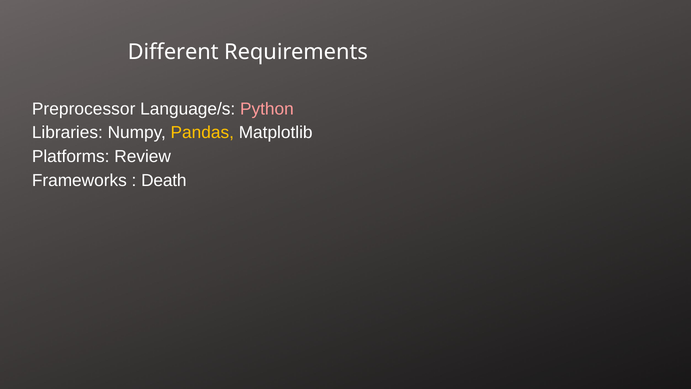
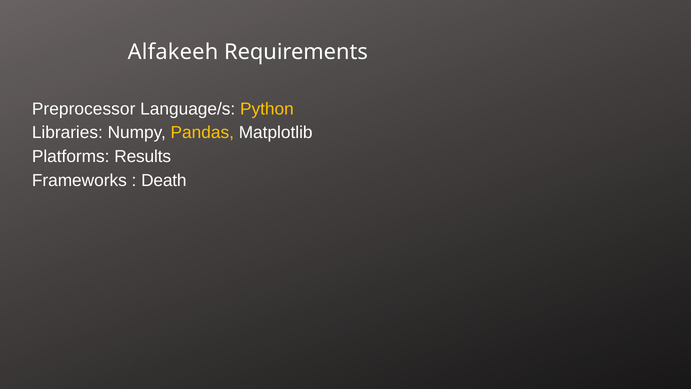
Different: Different -> Alfakeeh (173, 52)
Python colour: pink -> yellow (267, 109)
Review: Review -> Results (143, 156)
